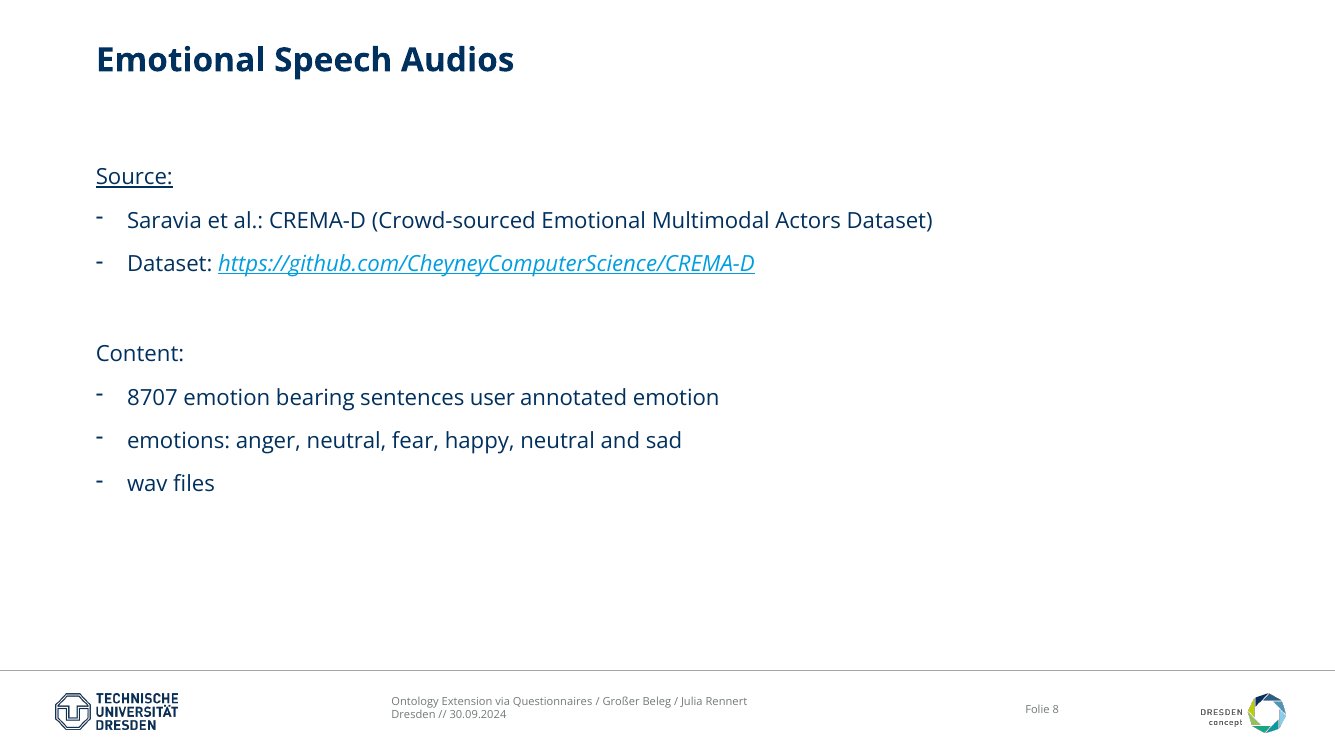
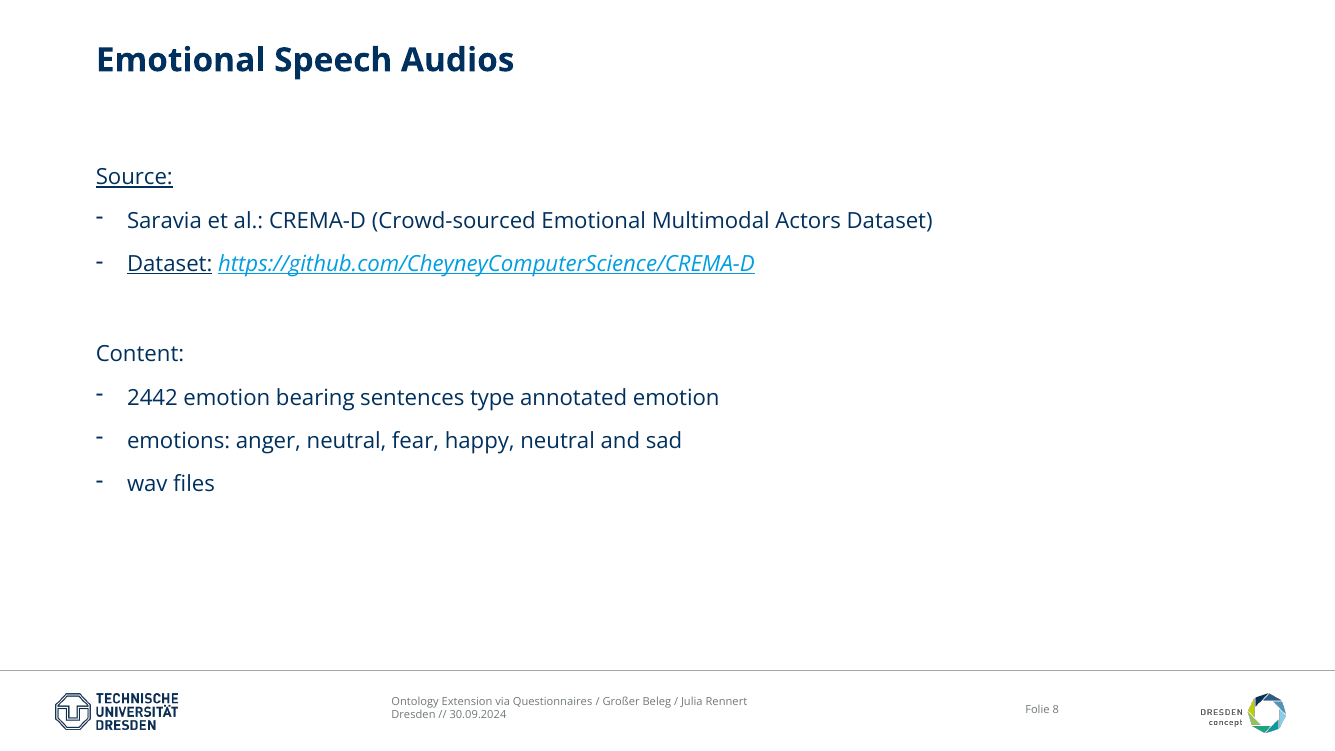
Dataset underline: none -> present (170, 264)
8707: 8707 -> 2442 (152, 398)
user: user -> type (492, 398)
